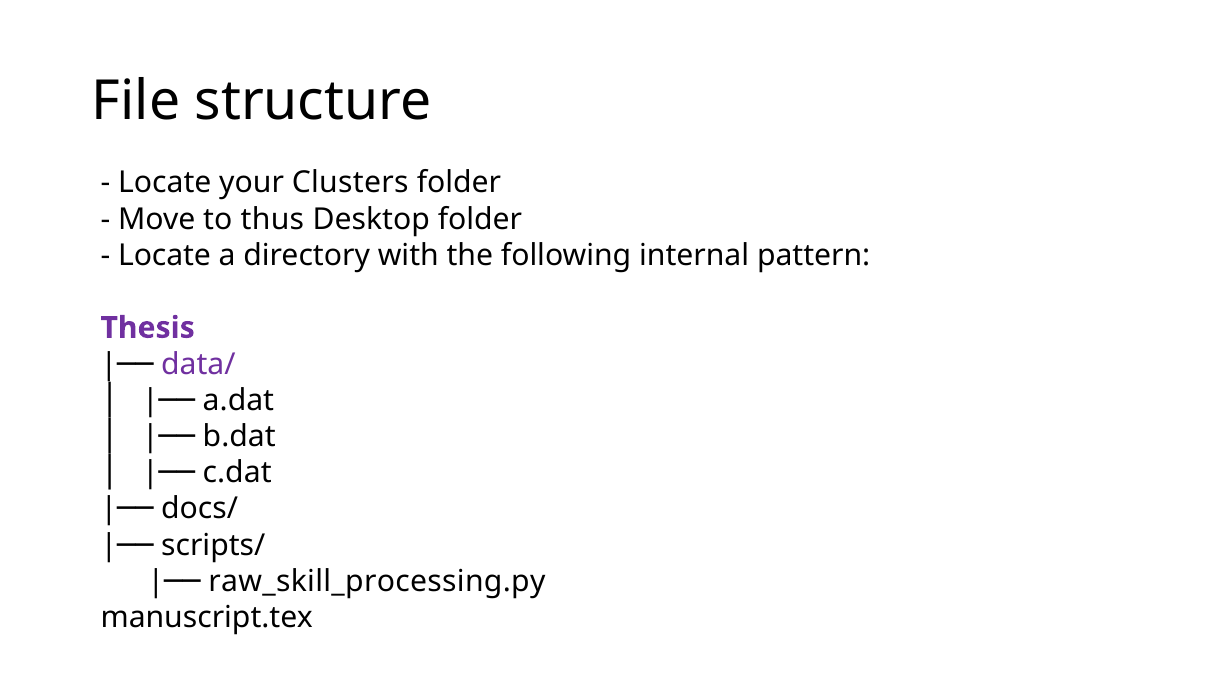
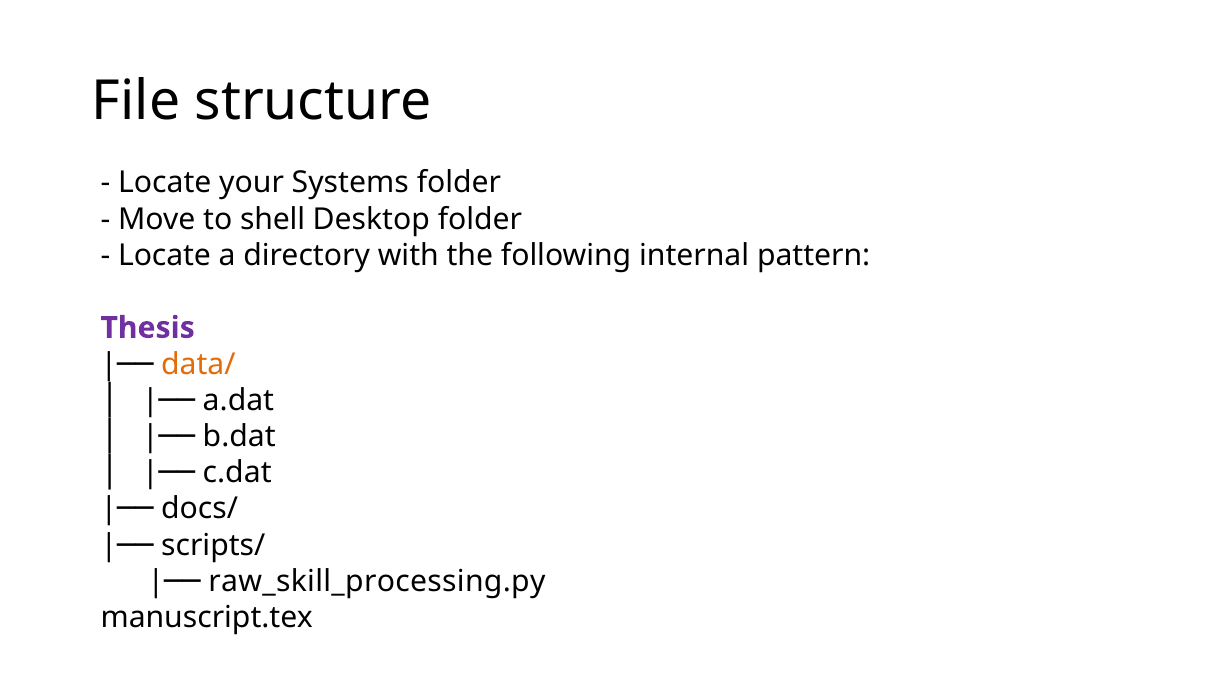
Clusters: Clusters -> Systems (350, 183)
thus: thus -> shell (273, 219)
data/ colour: purple -> orange (198, 364)
